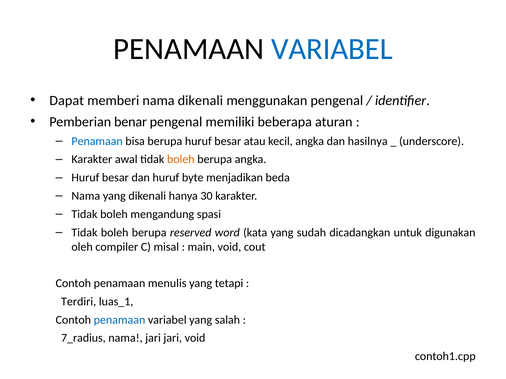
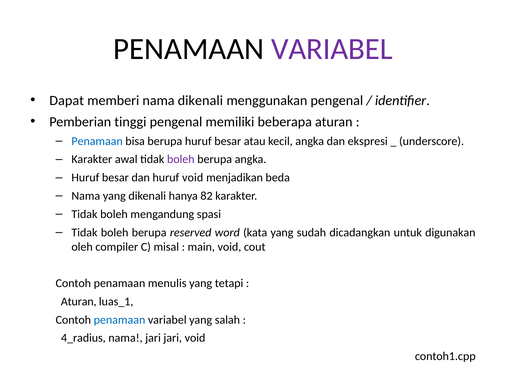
VARIABEL colour: blue -> purple (332, 49)
benar: benar -> tinggi (130, 122)
hasilnya: hasilnya -> ekspresi (368, 141)
boleh colour: orange -> purple (181, 160)
huruf byte: byte -> void (193, 178)
30: 30 -> 82 (207, 196)
Terdiri: Terdiri -> Aturan (79, 302)
7_radius: 7_radius -> 4_radius (83, 339)
